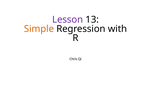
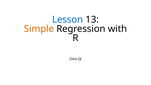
Lesson colour: purple -> blue (68, 20)
